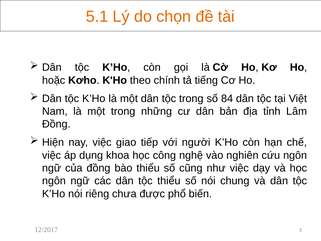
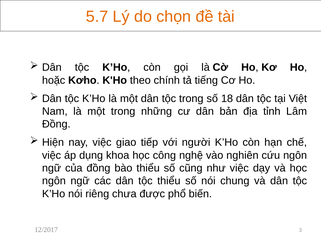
5.1: 5.1 -> 5.7 (97, 17)
84: 84 -> 18 (227, 98)
